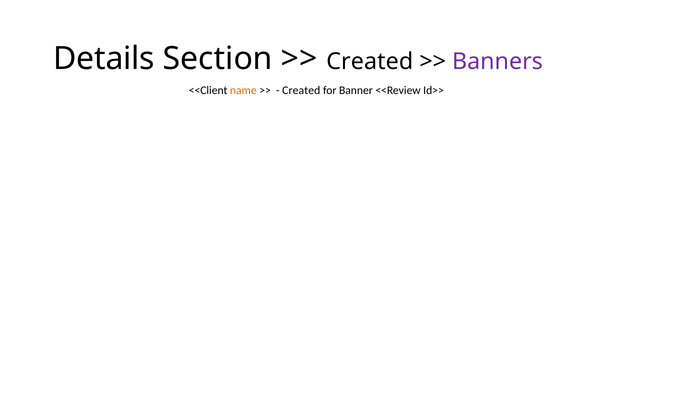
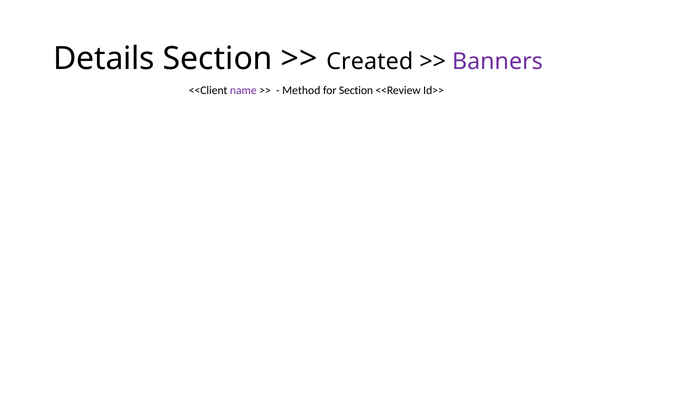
name colour: orange -> purple (243, 90)
Created: Created -> Method (301, 90)
for Banner: Banner -> Section (356, 90)
